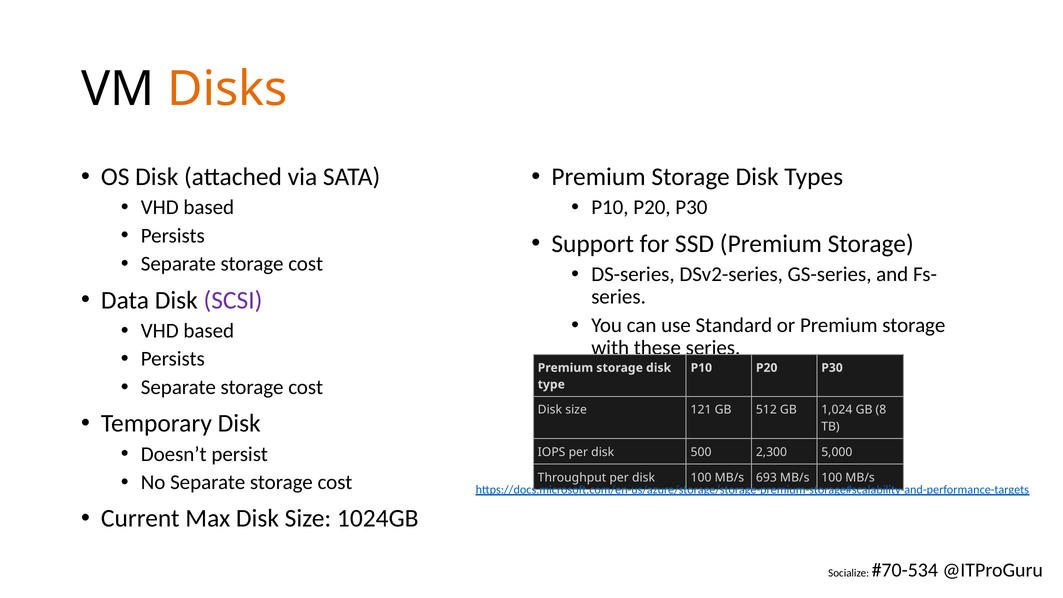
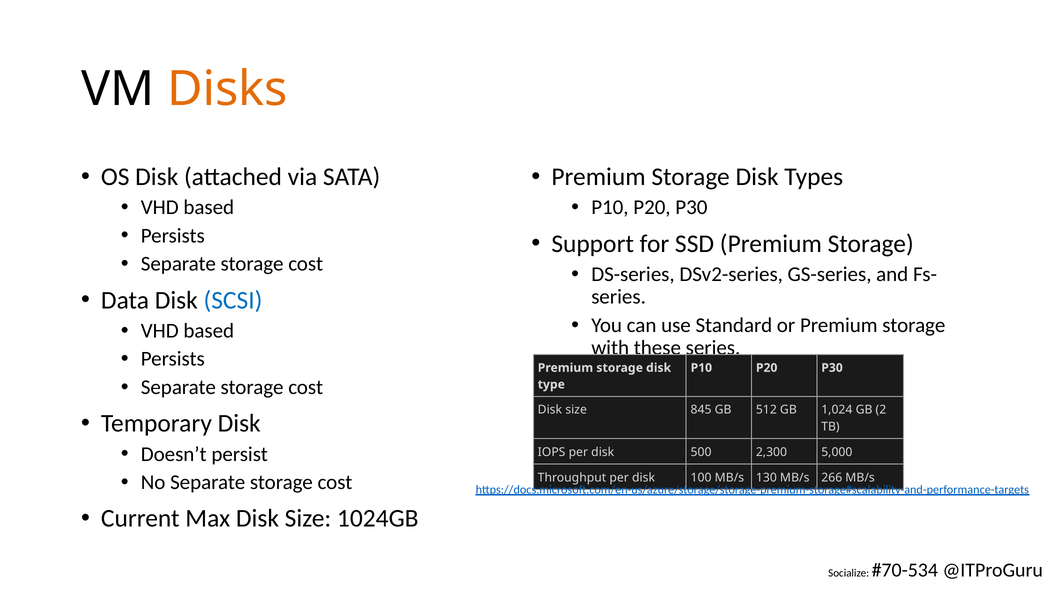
SCSI colour: purple -> blue (233, 300)
121: 121 -> 845 (701, 410)
8: 8 -> 2 (881, 410)
693: 693 -> 130 (766, 477)
MB/s 100: 100 -> 266 (832, 477)
